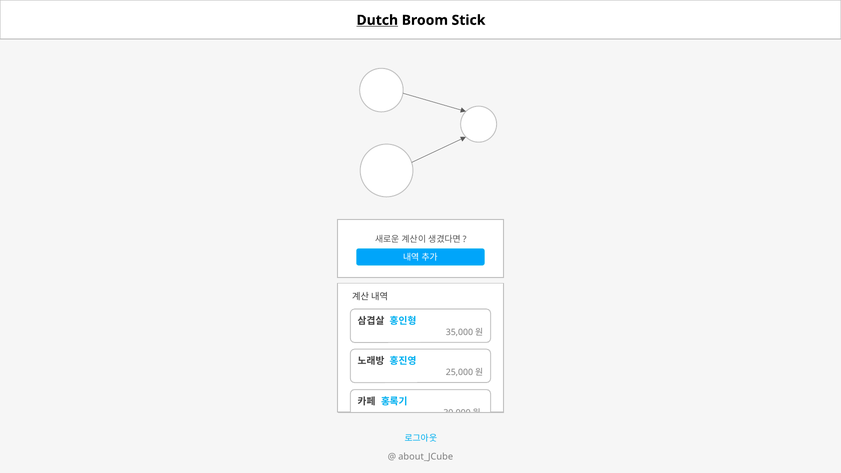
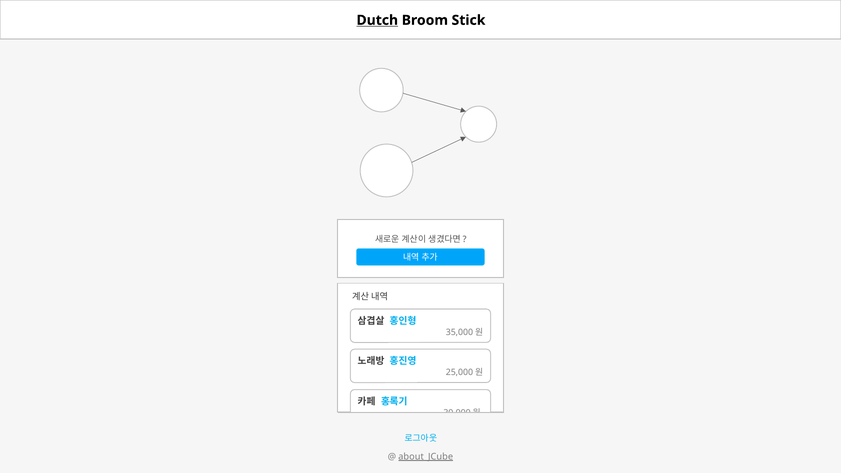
about_JCube underline: none -> present (426, 457)
